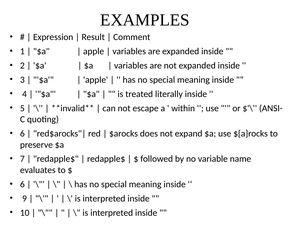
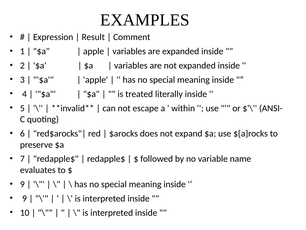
6: 6 -> 9 (22, 184)
